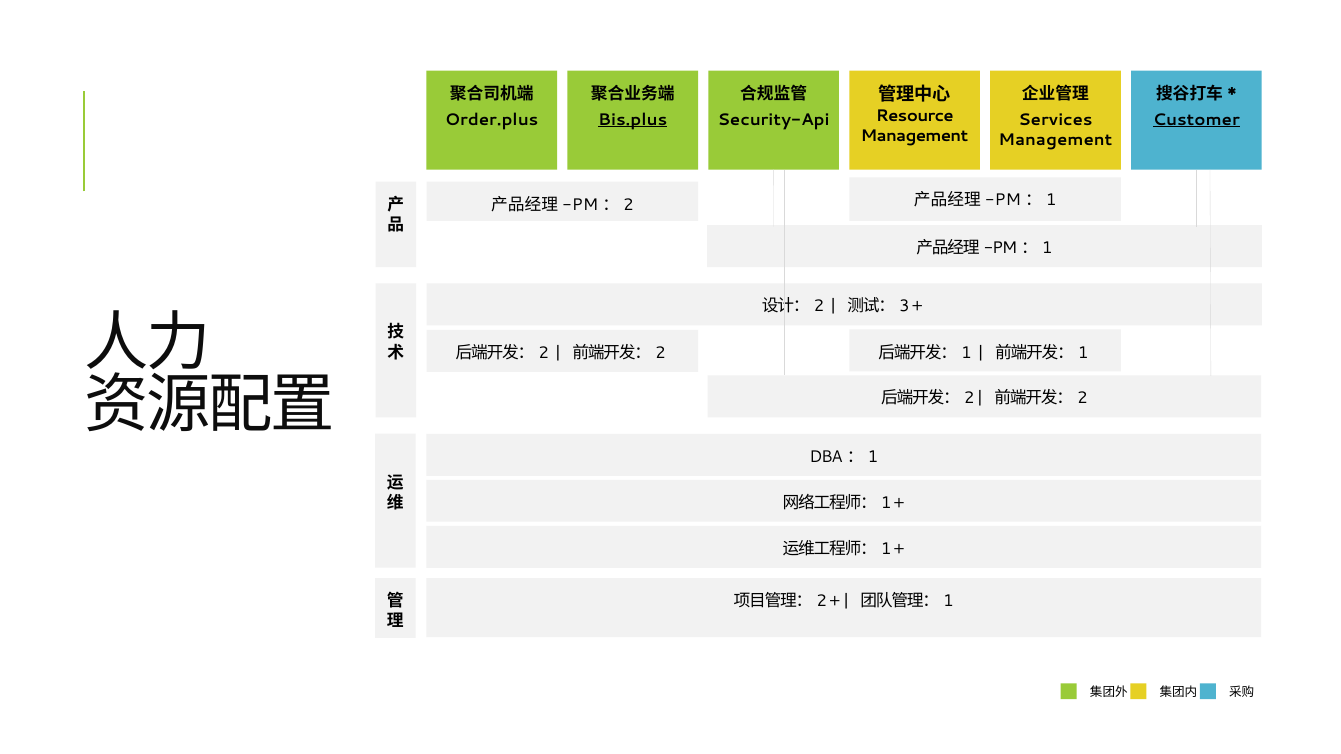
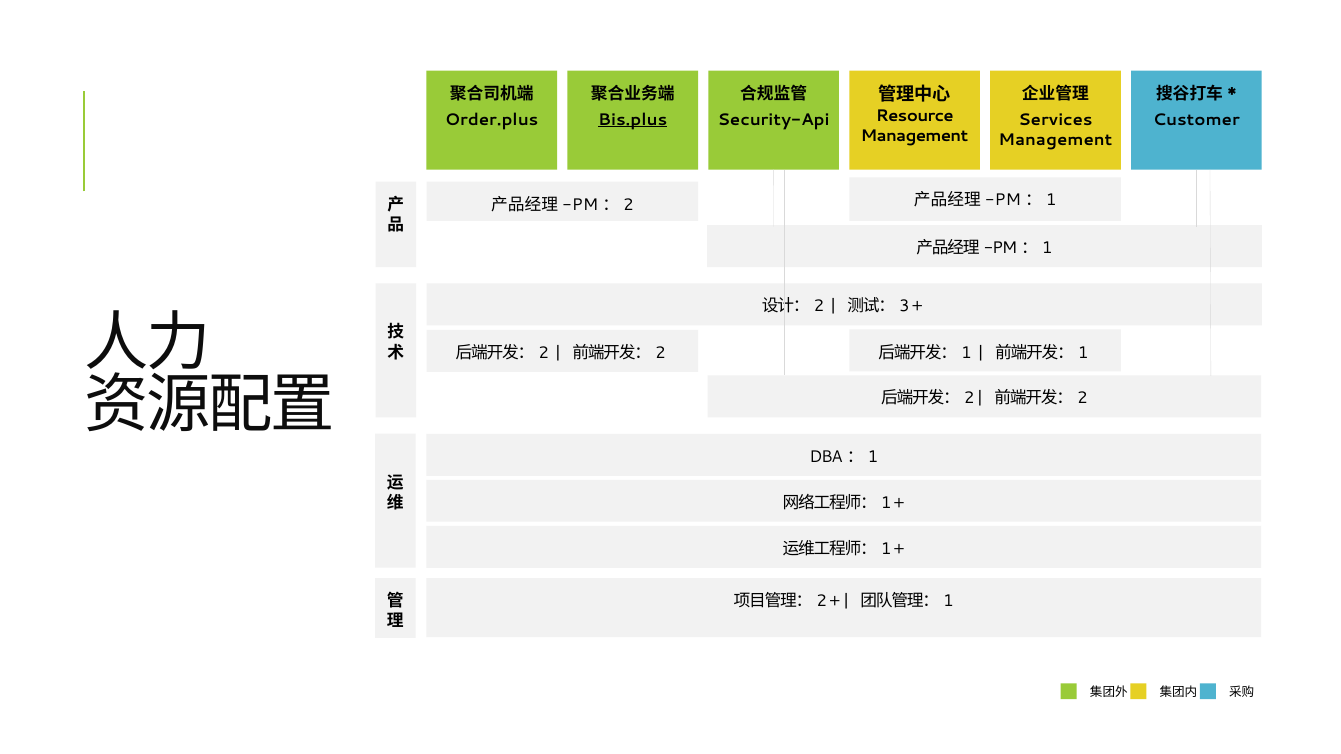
Customer underline: present -> none (1196, 120)
